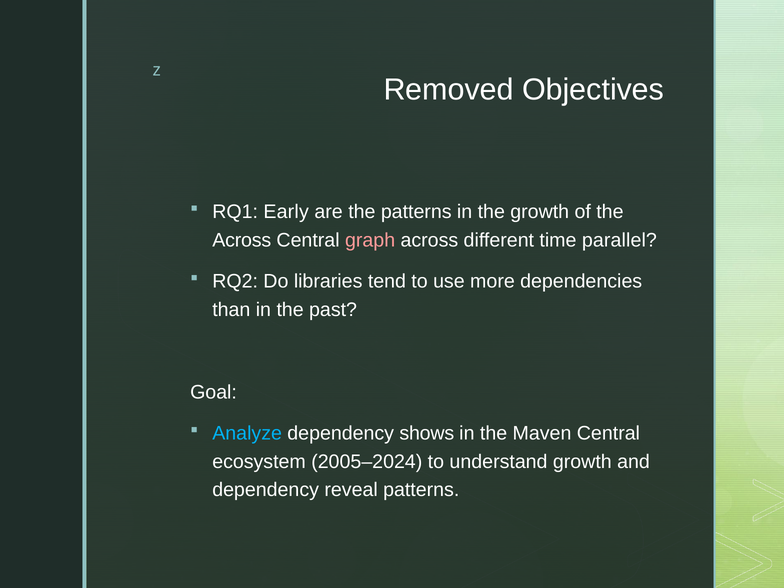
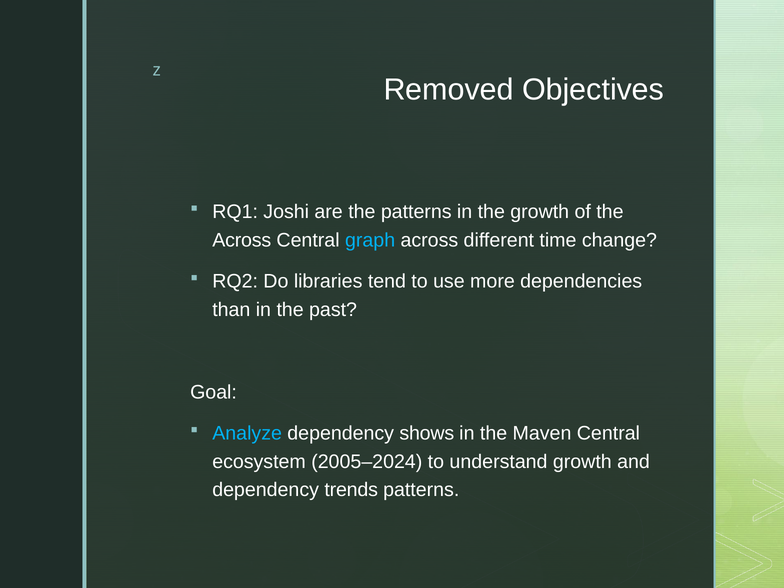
Early: Early -> Joshi (286, 212)
graph colour: pink -> light blue (370, 240)
parallel: parallel -> change (619, 240)
reveal: reveal -> trends (351, 490)
